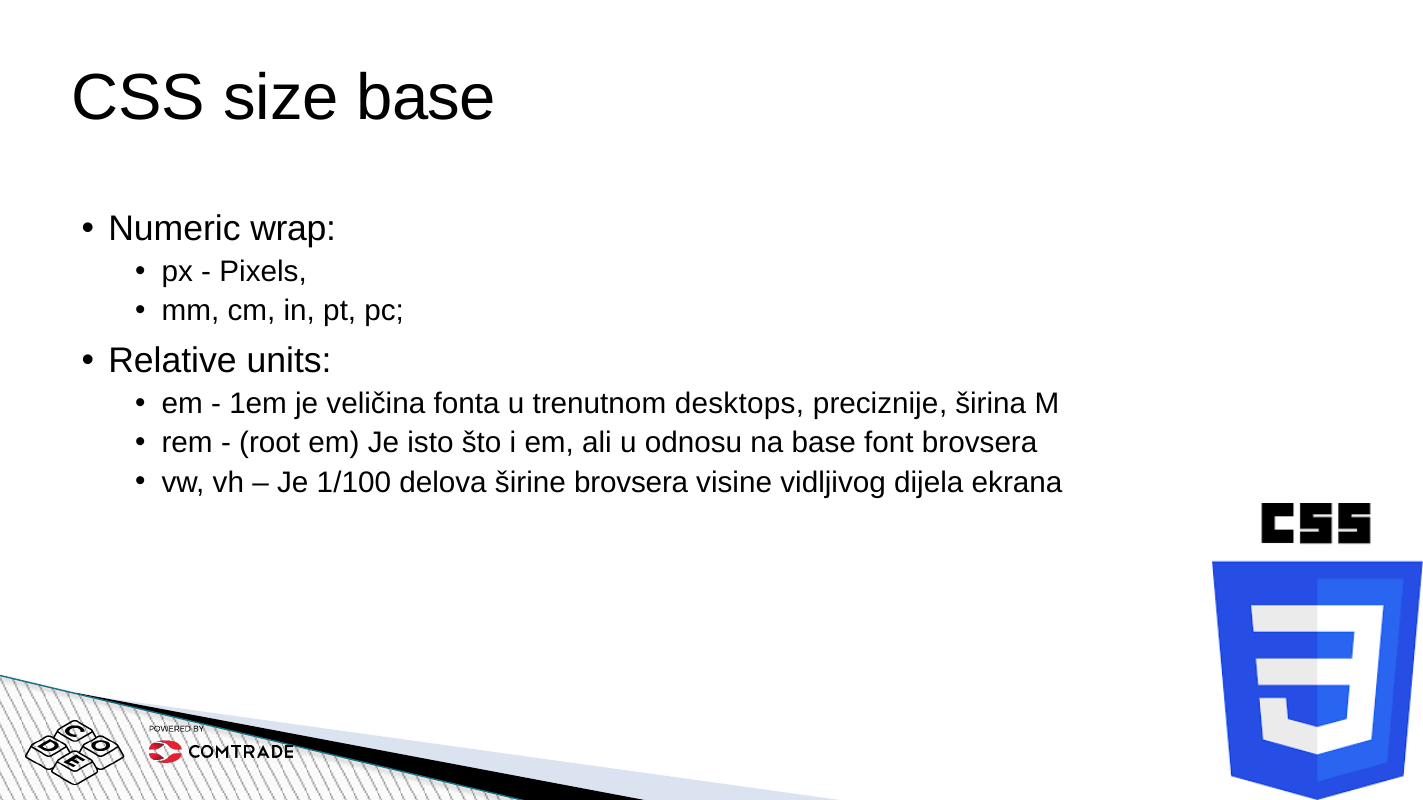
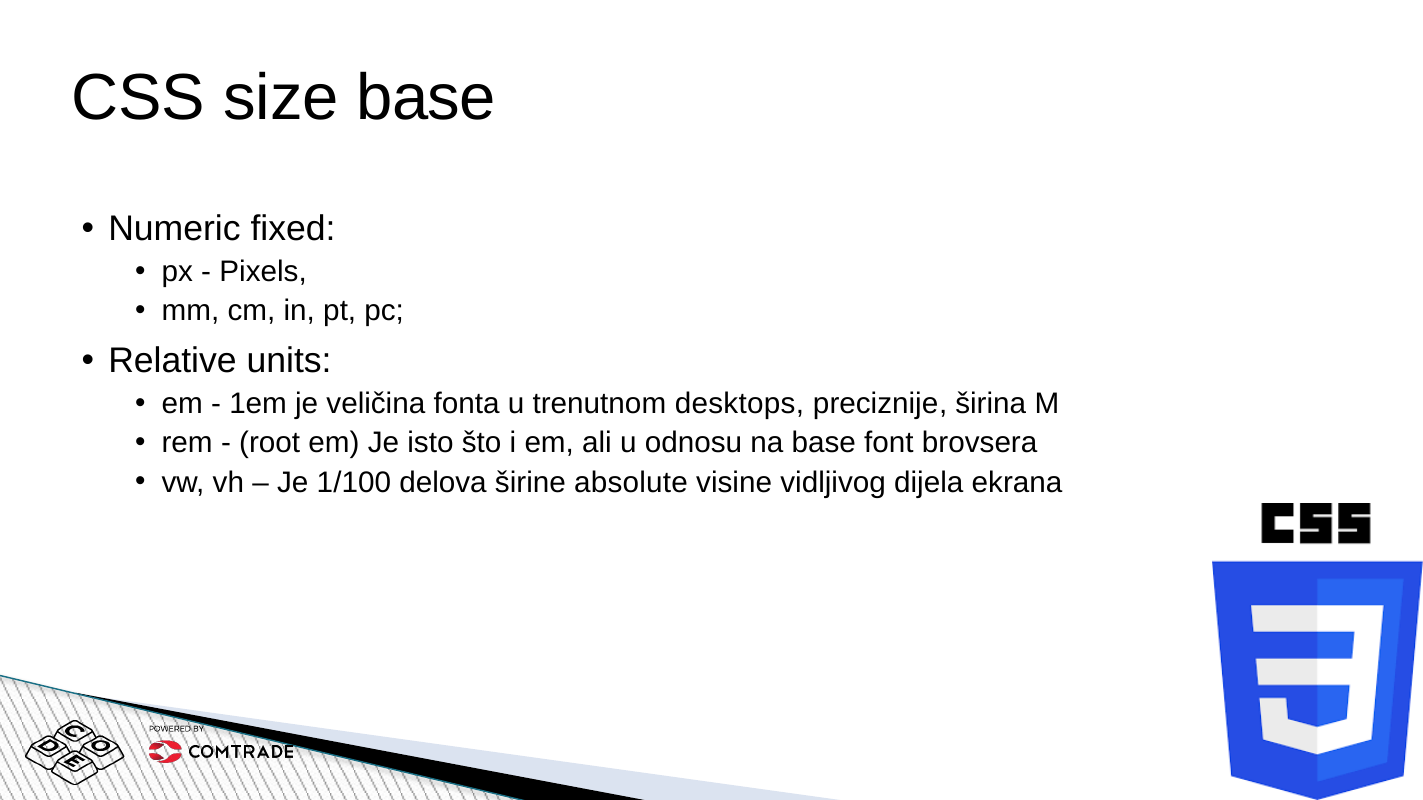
wrap: wrap -> fixed (293, 229)
širine brovsera: brovsera -> absolute (631, 483)
